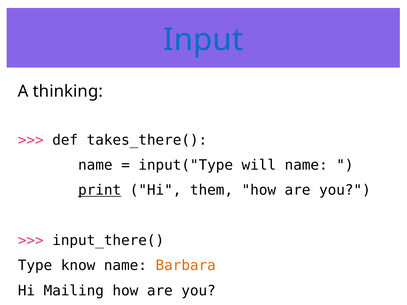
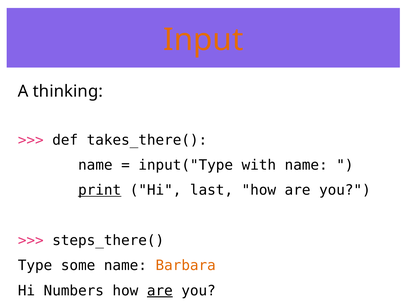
Input colour: blue -> orange (203, 40)
will: will -> with (259, 165)
them: them -> last (212, 190)
input_there(: input_there( -> steps_there( (108, 241)
know: know -> some (78, 266)
Mailing: Mailing -> Numbers (74, 291)
are underline: none -> present (160, 291)
